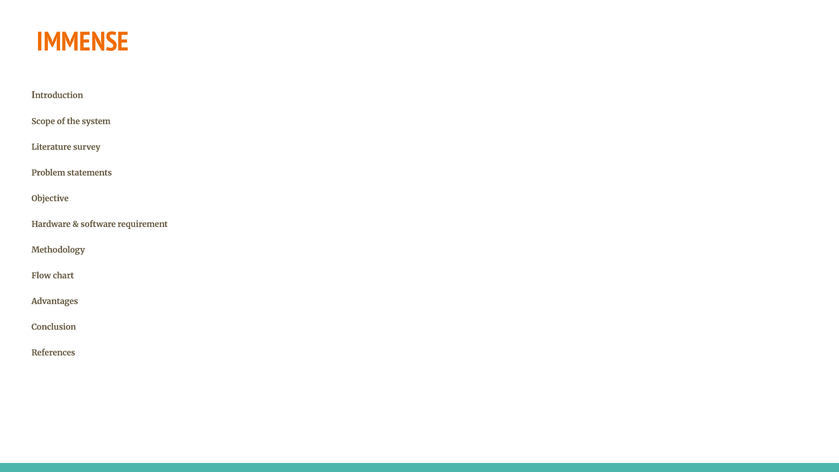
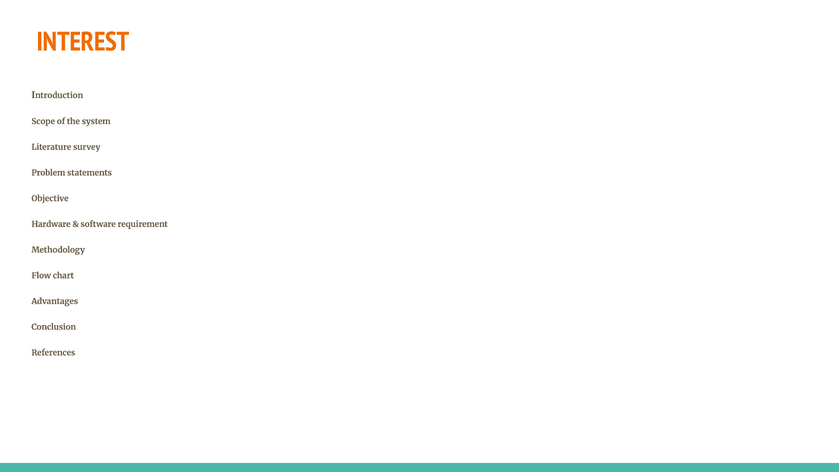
IMMENSE: IMMENSE -> INTEREST (83, 42)
